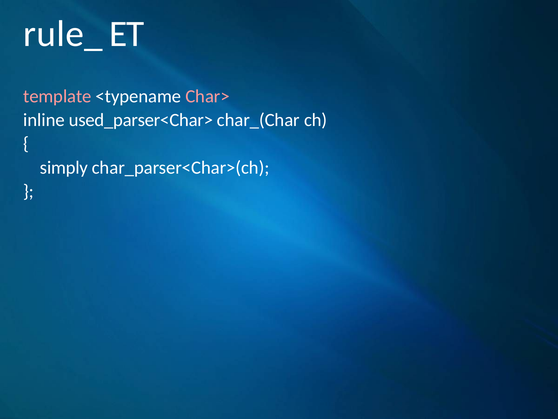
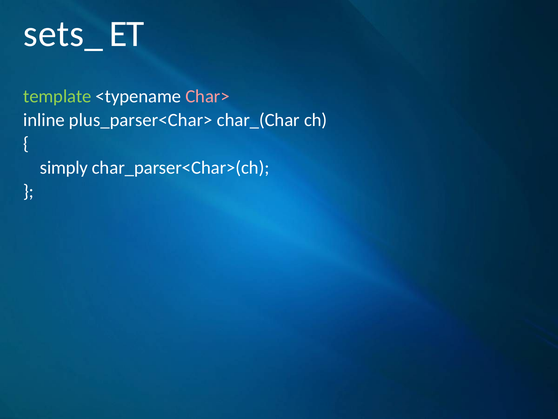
rule_: rule_ -> sets_ (63, 34)
template colour: pink -> light green (57, 96)
used_parser<Char>: used_parser<Char> -> plus_parser<Char> (141, 120)
